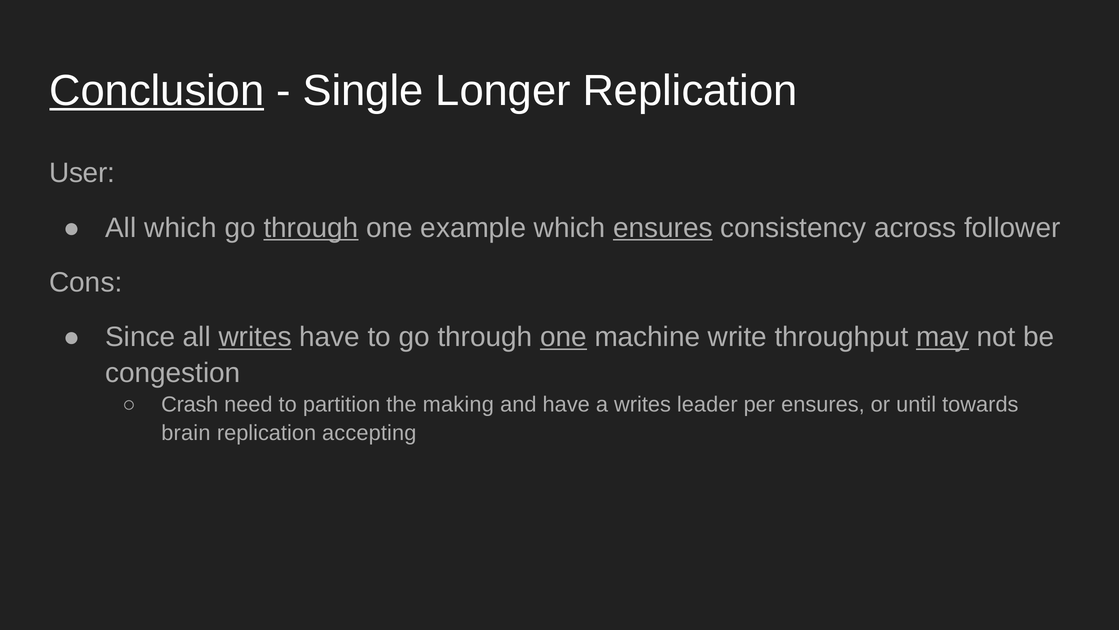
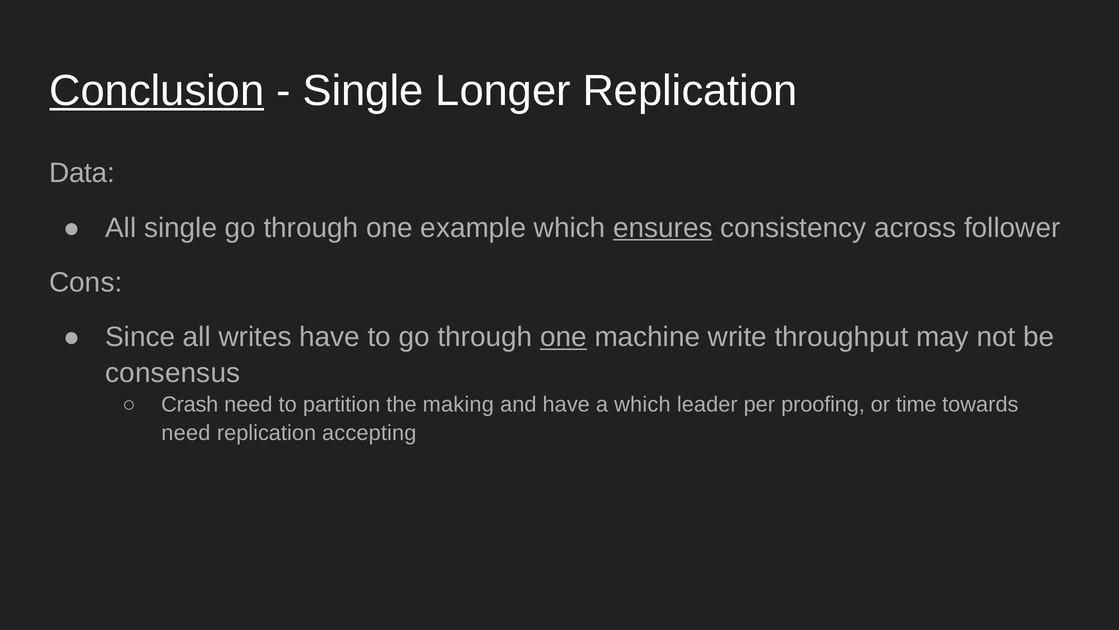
User: User -> Data (82, 173)
All which: which -> single (181, 228)
through underline: present -> none (311, 228)
writes underline: present -> none (255, 337)
may underline: present -> none (942, 337)
congestion: congestion -> consensus (173, 373)
a writes: writes -> which (642, 404)
per ensures: ensures -> proofing (823, 404)
until: until -> time (916, 404)
brain: brain -> need (186, 432)
